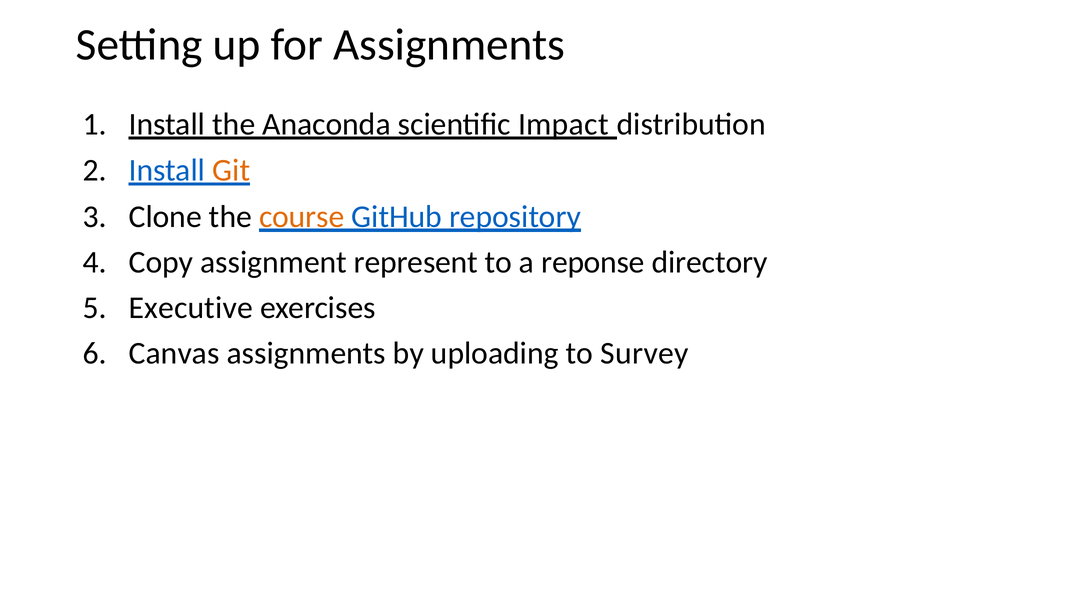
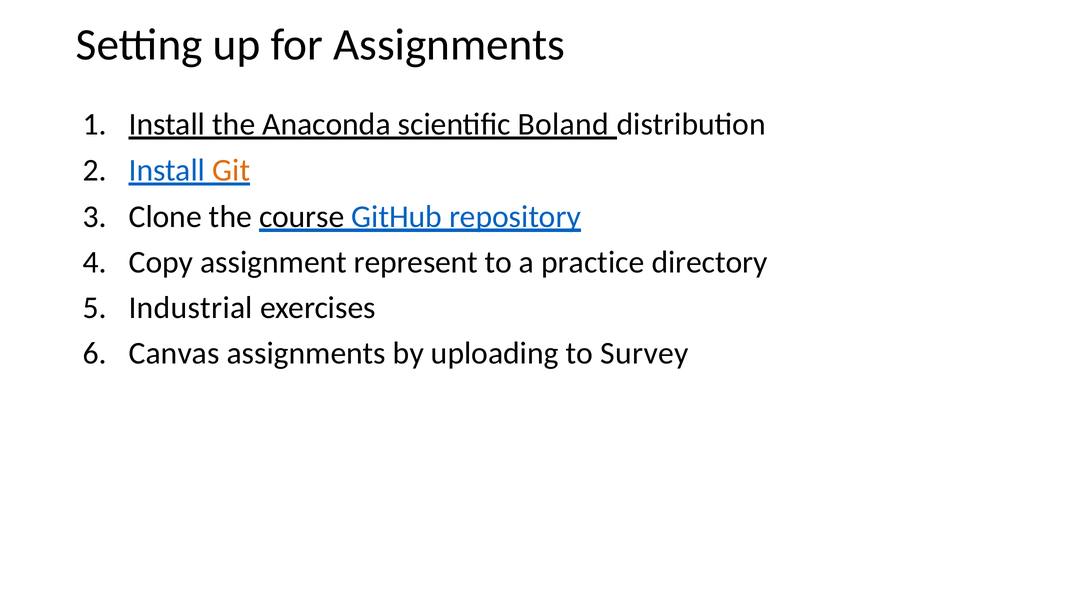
Impact: Impact -> Boland (563, 124)
course colour: orange -> black (302, 217)
reponse: reponse -> practice (593, 262)
Executive: Executive -> Industrial (191, 308)
